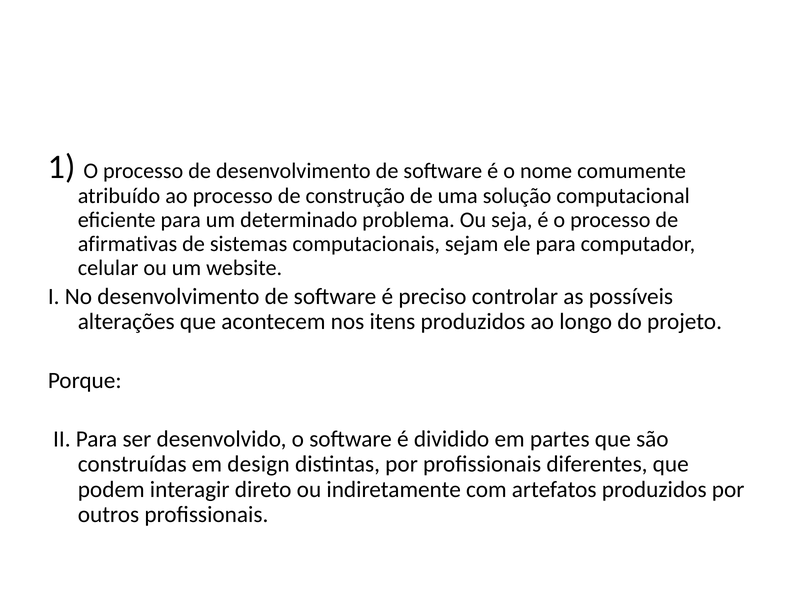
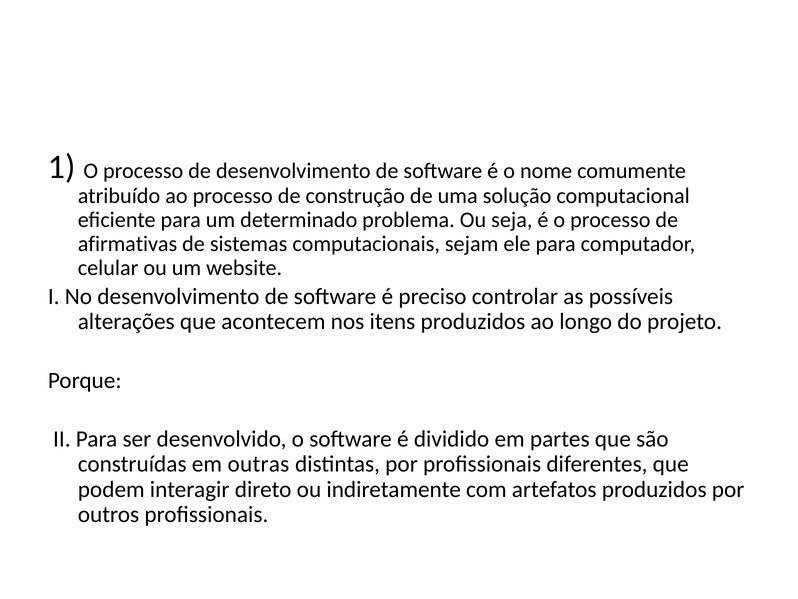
design: design -> outras (258, 464)
